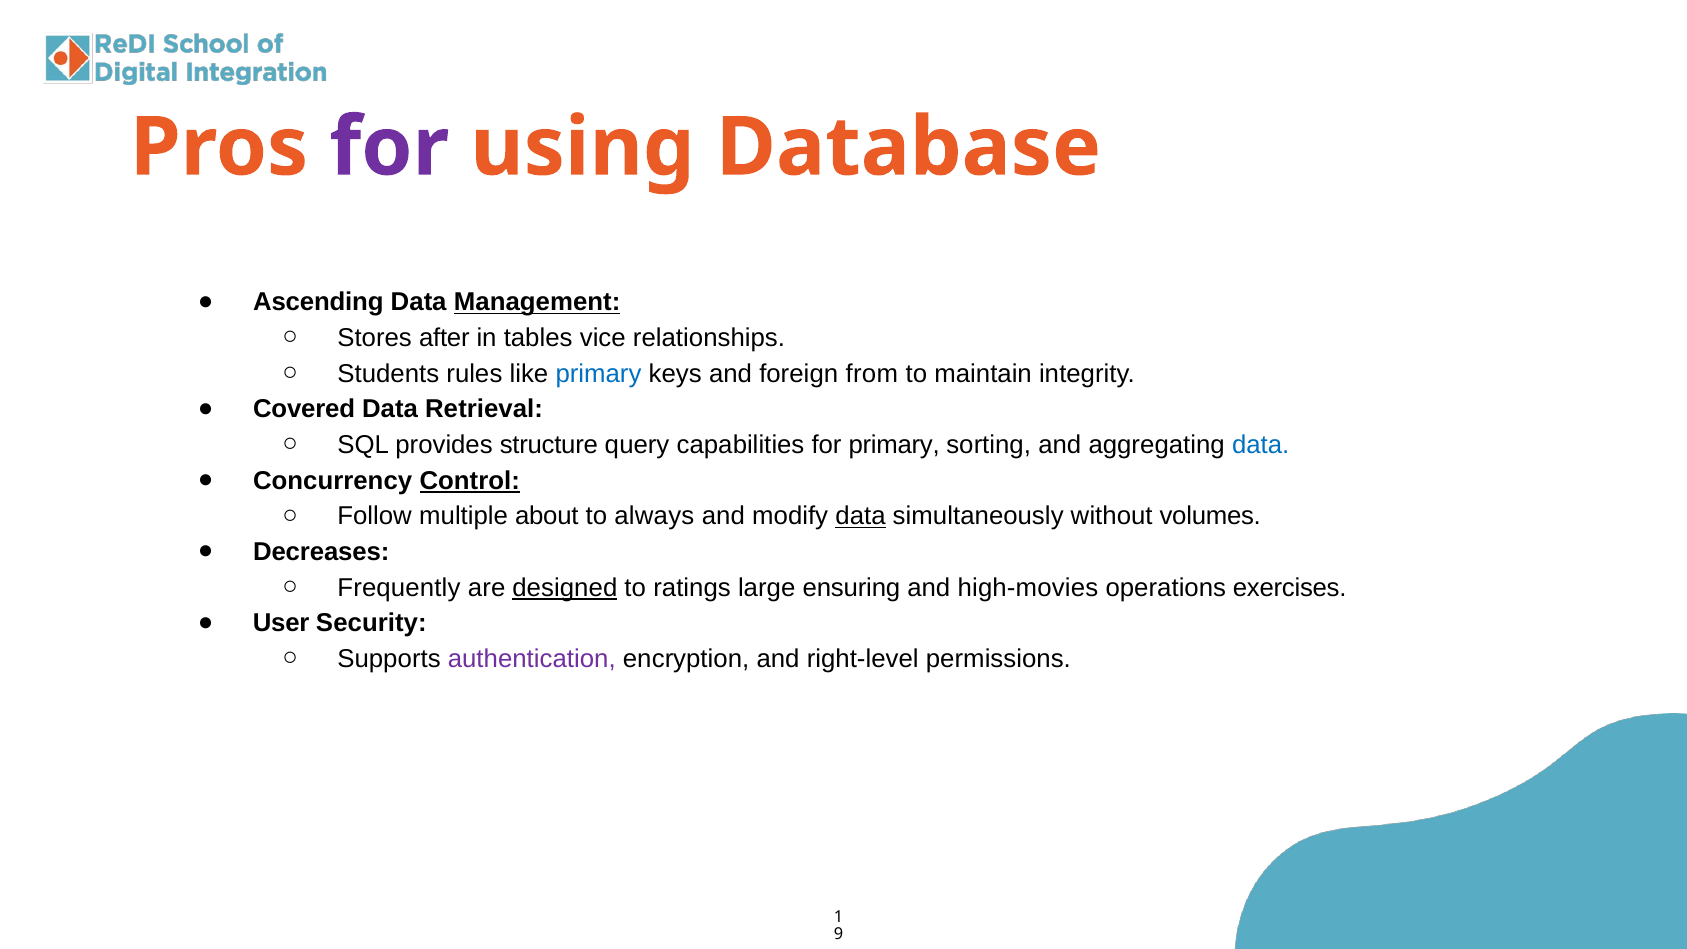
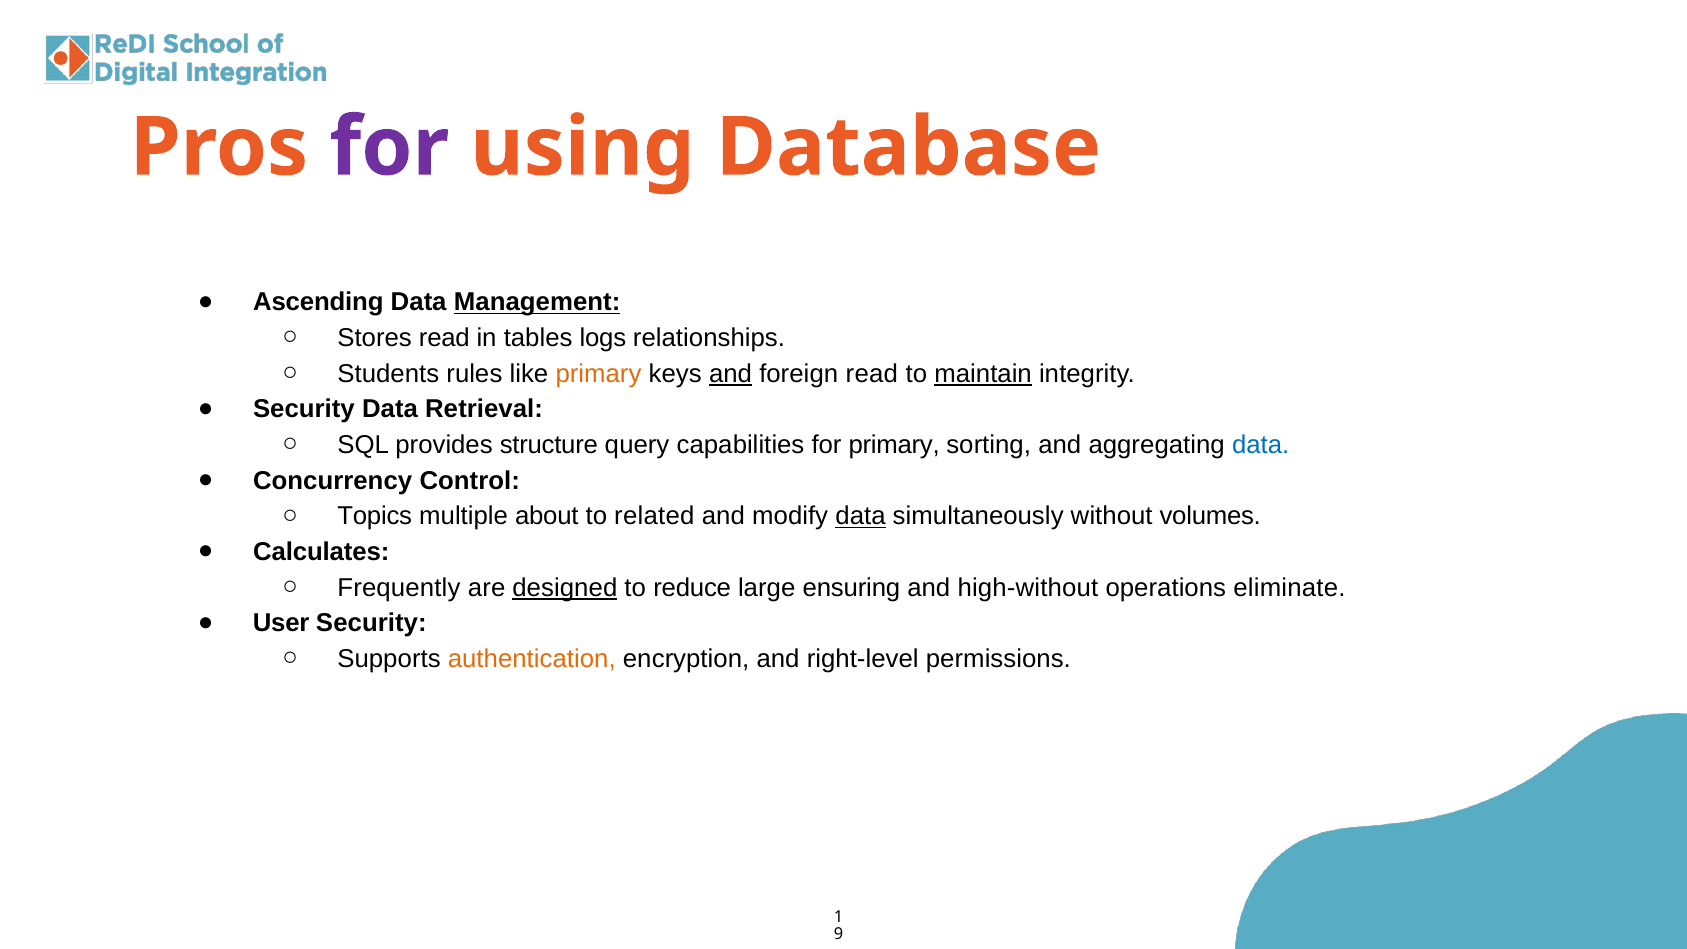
Stores after: after -> read (444, 338)
vice: vice -> logs (603, 338)
primary colour: blue -> orange (598, 374)
and underline: none -> present (731, 374)
foreign from: from -> read (872, 374)
maintain underline: none -> present (983, 374)
Covered: Covered -> Security (304, 409)
Control underline: present -> none (470, 481)
Follow: Follow -> Topics (375, 516)
always: always -> related (654, 516)
Decreases: Decreases -> Calculates (321, 552)
ratings: ratings -> reduce (692, 588)
high-movies: high-movies -> high-without (1028, 588)
exercises: exercises -> eliminate (1289, 588)
authentication colour: purple -> orange (532, 659)
